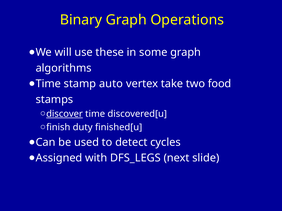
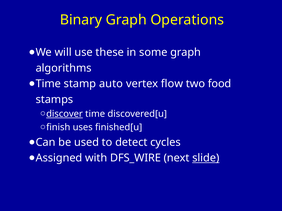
take: take -> flow (172, 84)
duty: duty -> uses (83, 128)
DFS_LEGS: DFS_LEGS -> DFS_WIRE (136, 158)
slide underline: none -> present (206, 158)
